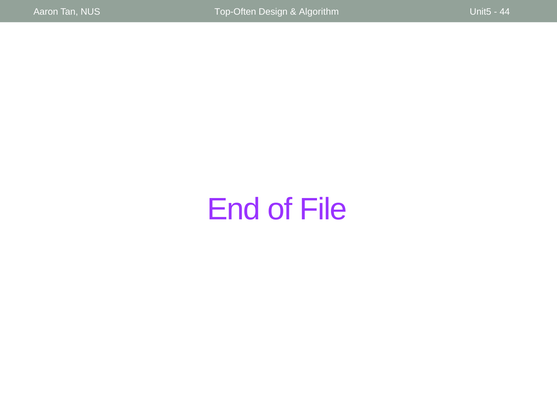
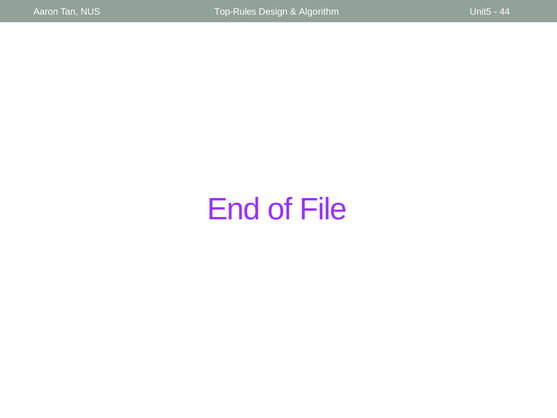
Top-Often: Top-Often -> Top-Rules (235, 12)
